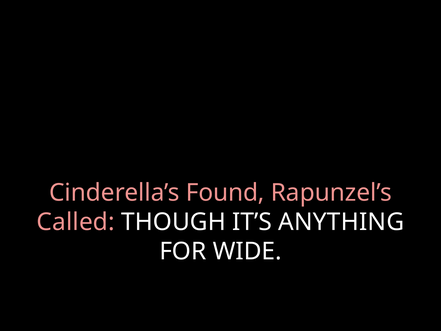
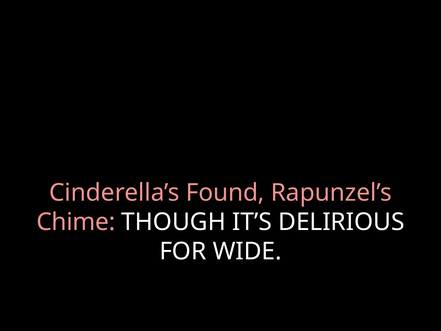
Called: Called -> Chime (76, 222)
ANYTHING: ANYTHING -> DELIRIOUS (341, 222)
